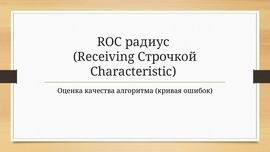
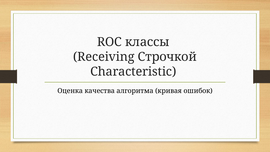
радиус: радиус -> классы (147, 42)
